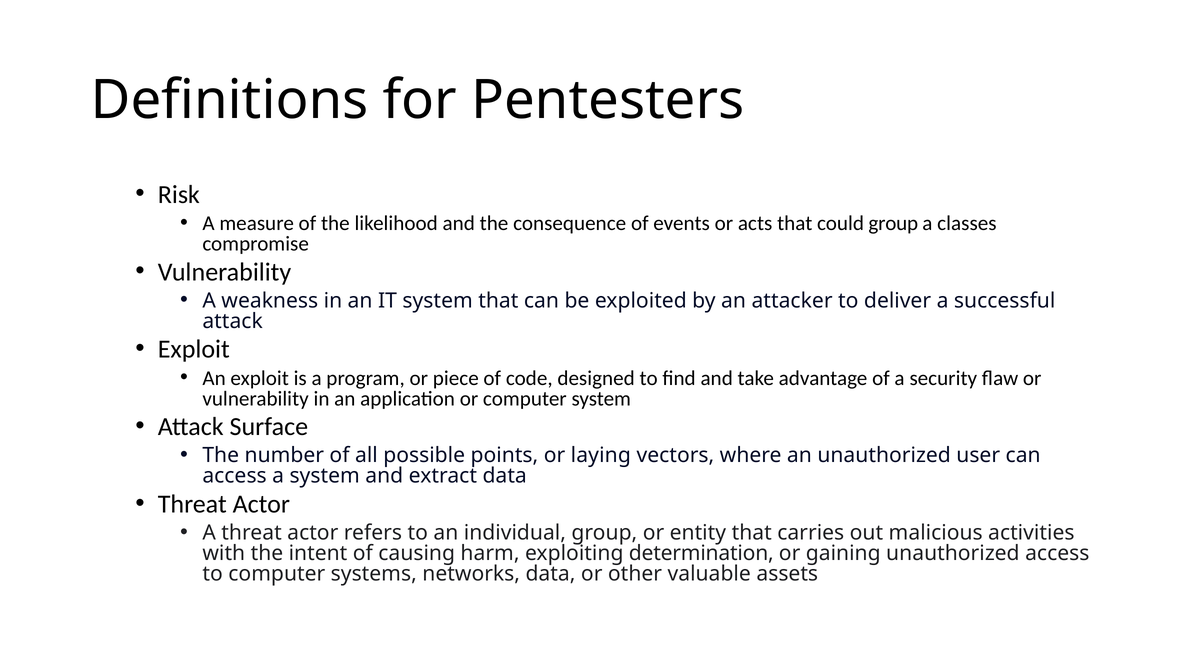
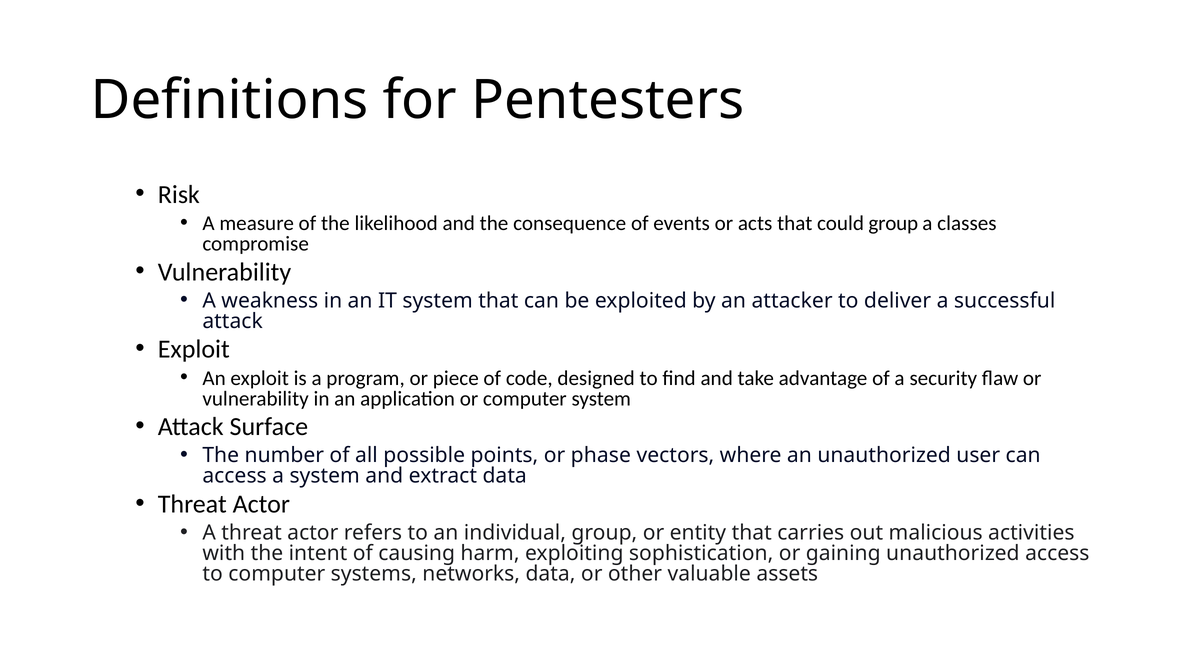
laying: laying -> phase (601, 455)
determination: determination -> sophistication (701, 553)
